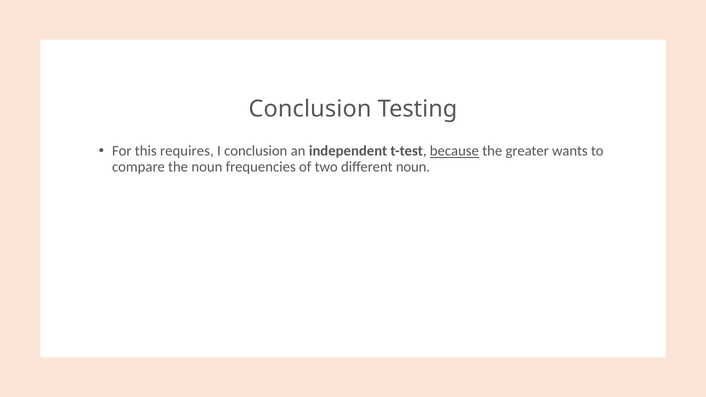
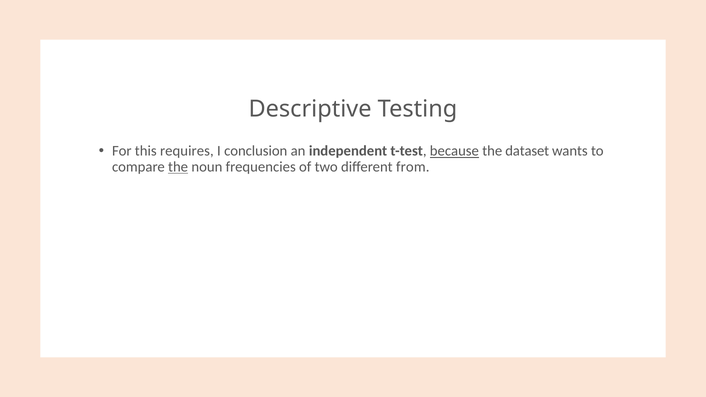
Conclusion: Conclusion -> Descriptive (310, 109)
greater: greater -> dataset (527, 151)
the underline: none -> present (178, 167)
different noun: noun -> from (413, 167)
